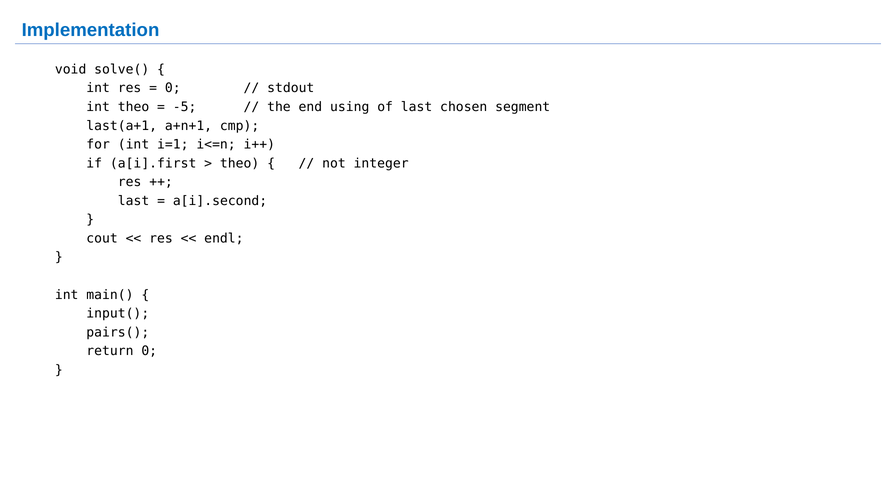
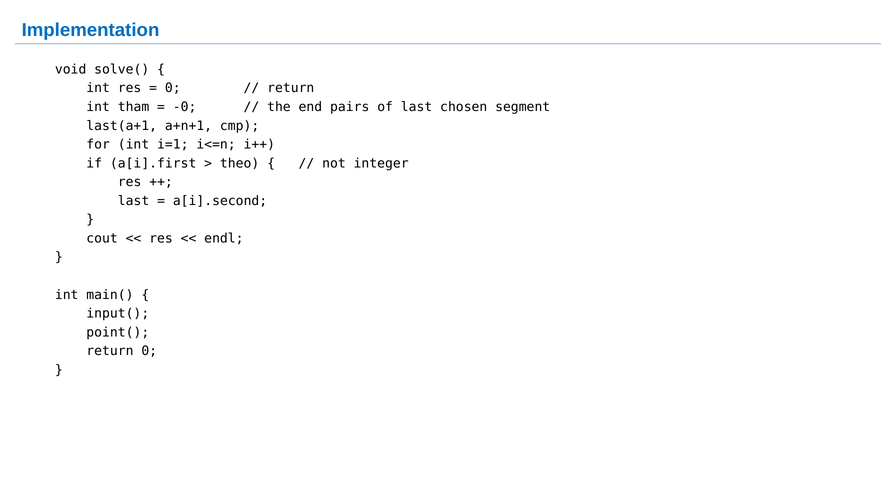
stdout: stdout -> return (291, 88)
int theo: theo -> tham (133, 107)
-5: -5 -> -0 (185, 107)
using: using -> pairs (350, 107)
pairs(: pairs( -> point( (118, 332)
